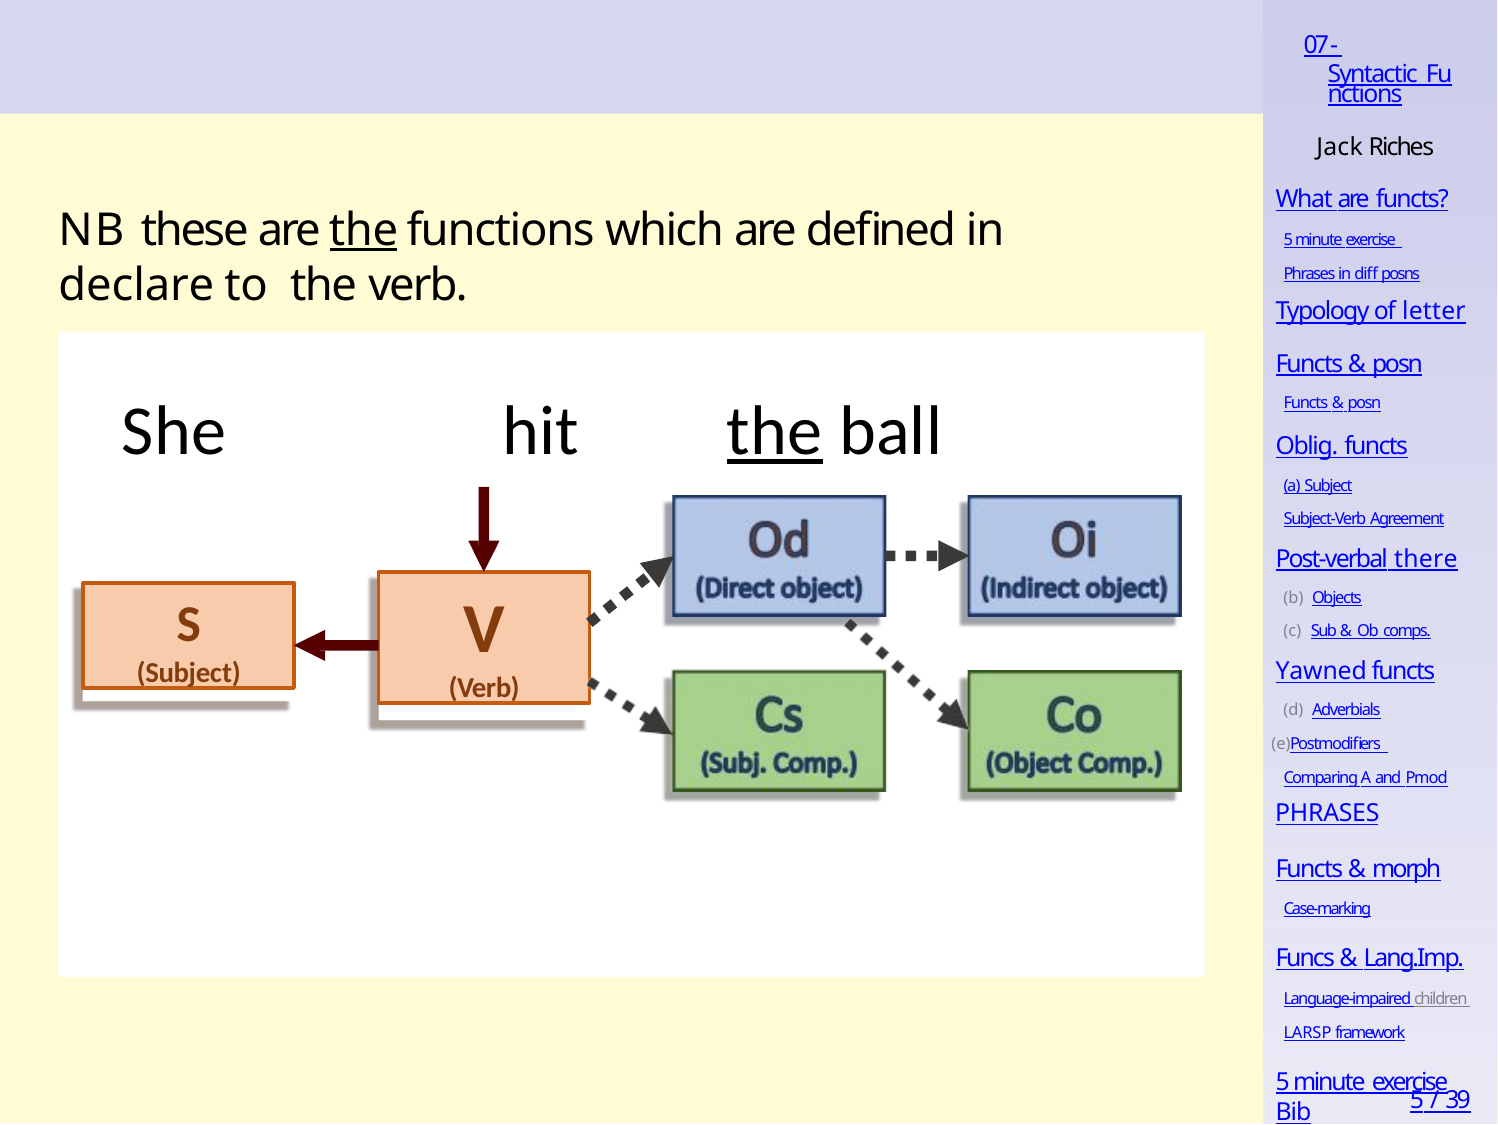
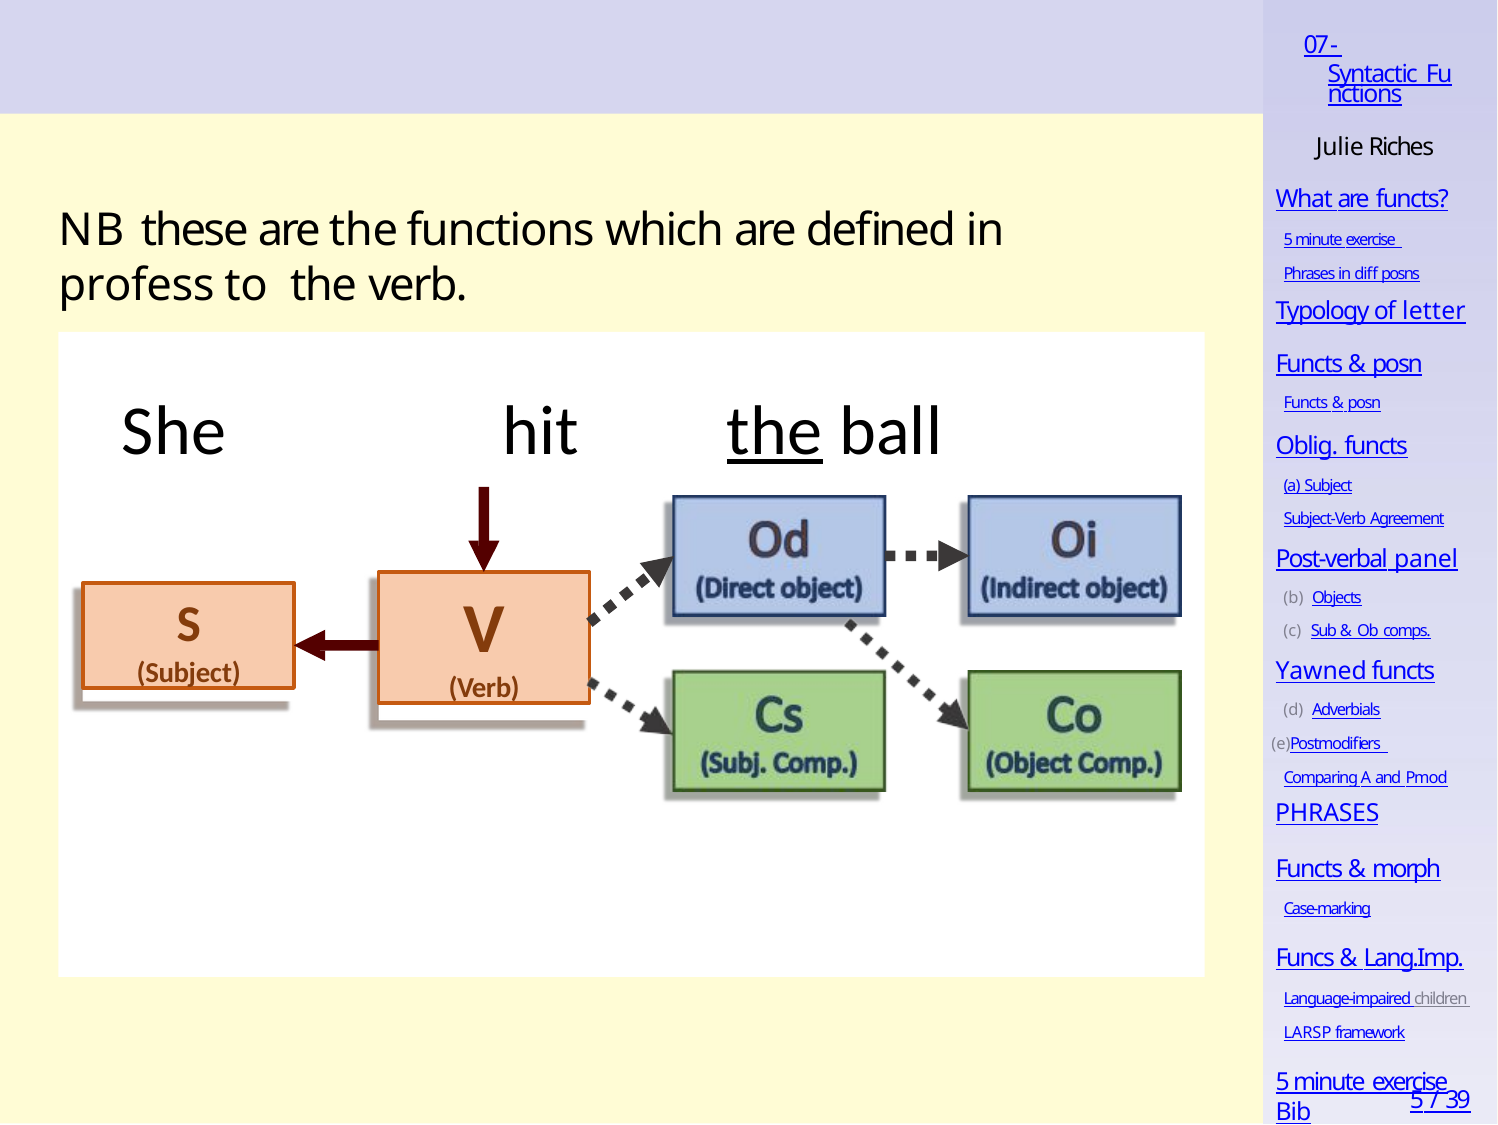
Jack: Jack -> Julie (1340, 147)
the underline: present -> none (364, 230)
declare: declare -> profess (137, 286)
there: there -> panel (1426, 559)
